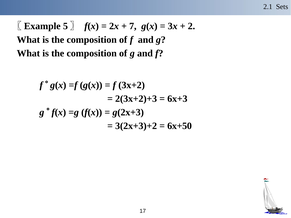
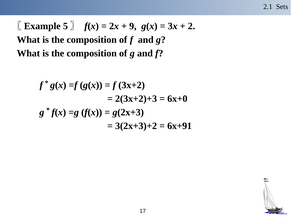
7: 7 -> 9 (133, 26)
6x+3: 6x+3 -> 6x+0 (177, 99)
6x+50: 6x+50 -> 6x+91 (180, 126)
